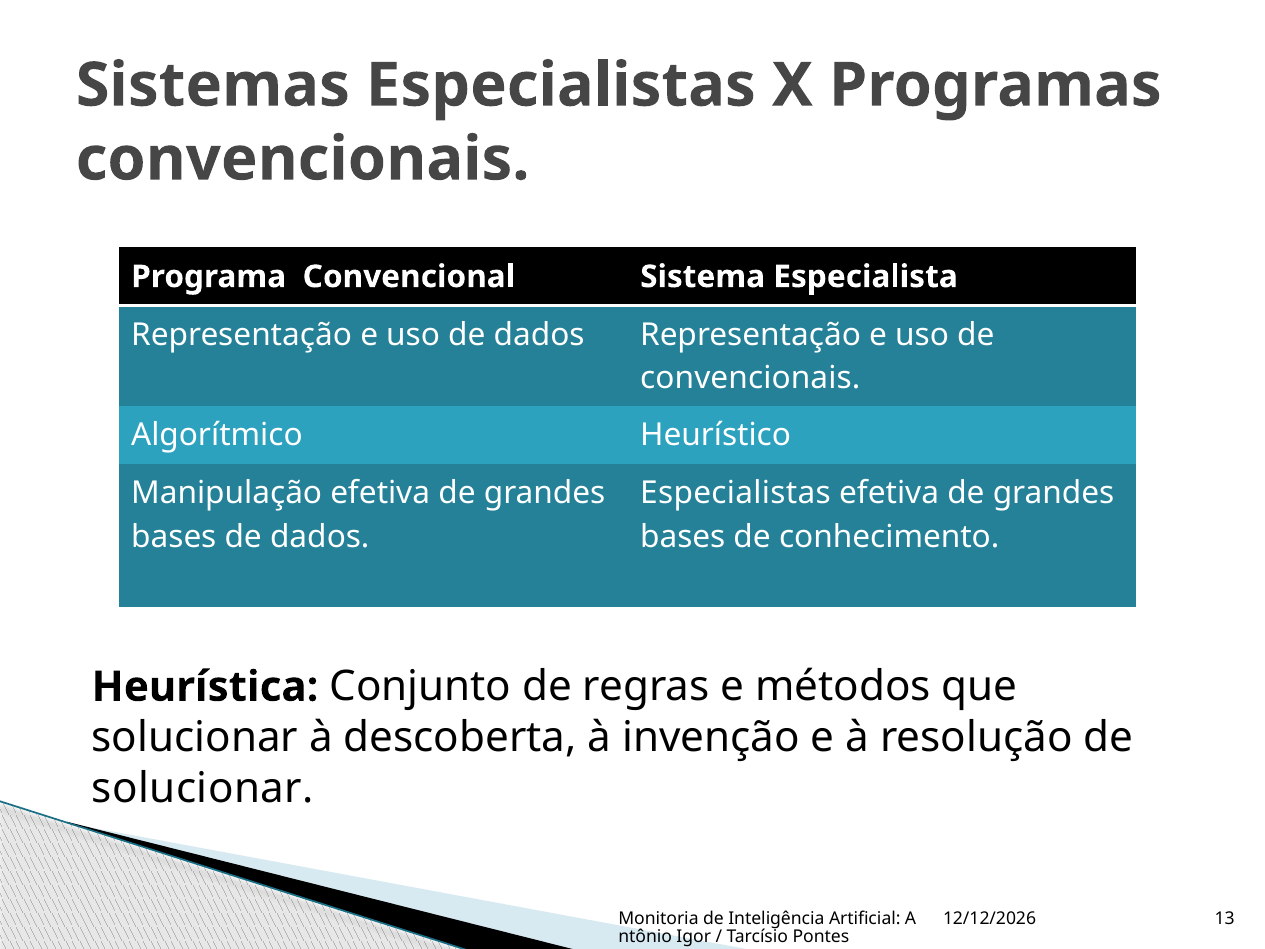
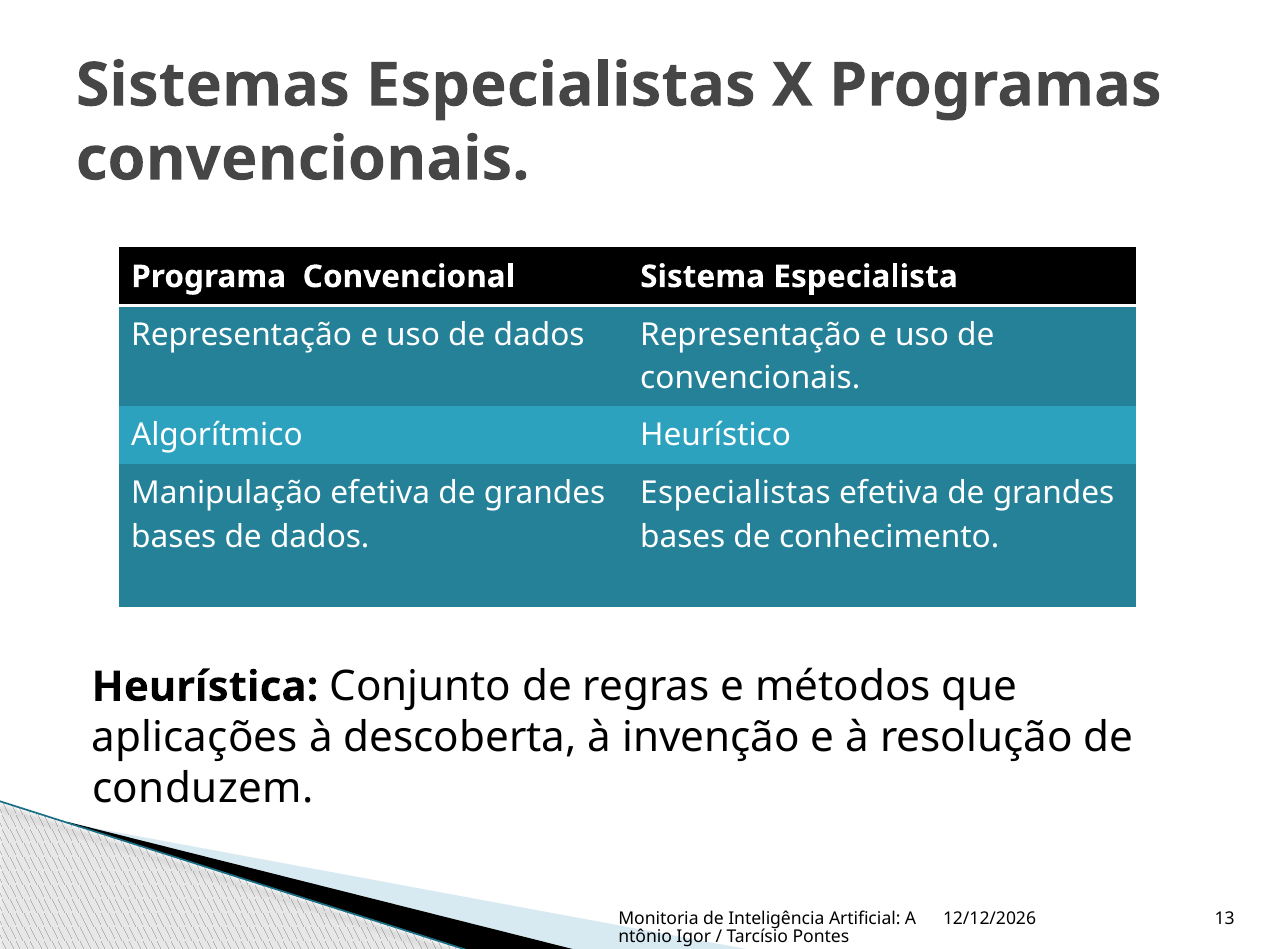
solucionar: solucionar -> aplicações (195, 737)
solucionar: solucionar -> conduzem (203, 788)
